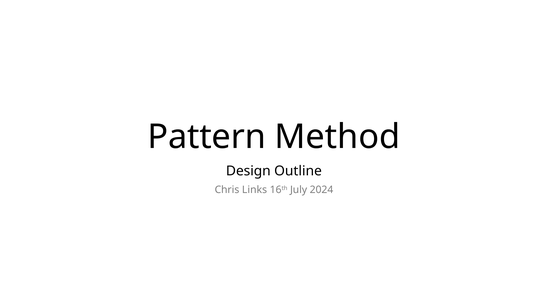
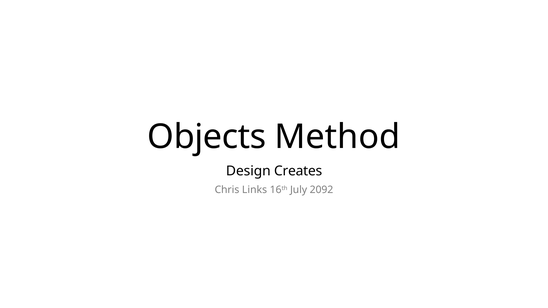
Pattern: Pattern -> Objects (207, 137)
Outline: Outline -> Creates (298, 171)
2024: 2024 -> 2092 (321, 190)
